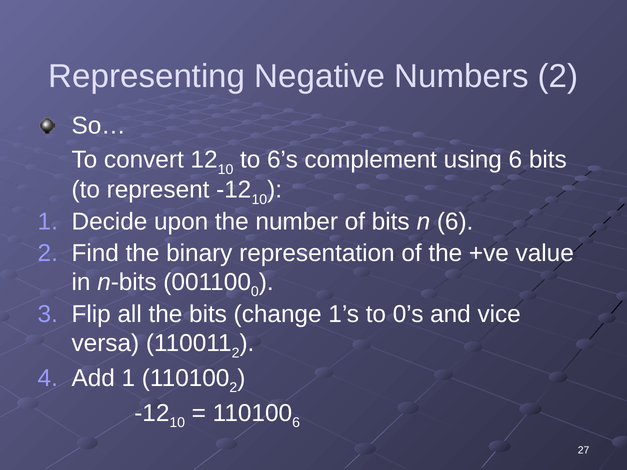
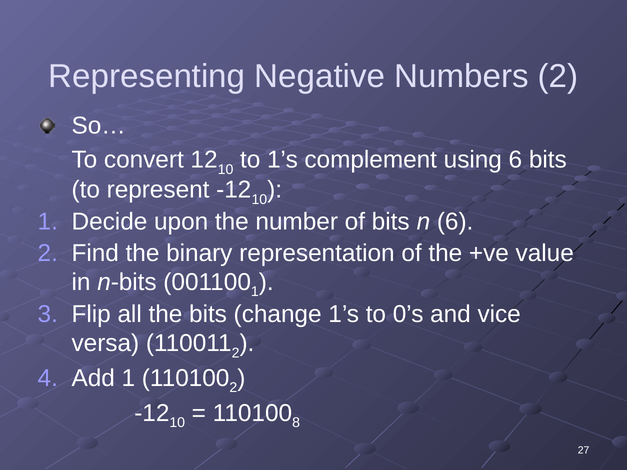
to 6’s: 6’s -> 1’s (282, 160)
0: 0 -> 1 (255, 292)
6: 6 -> 8 (296, 423)
